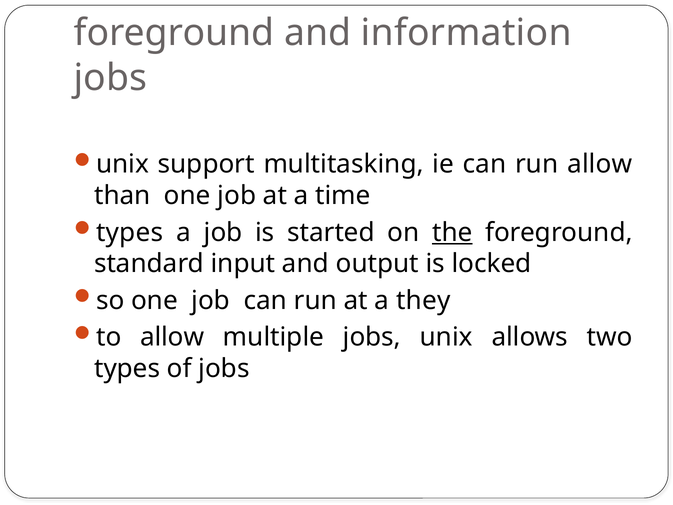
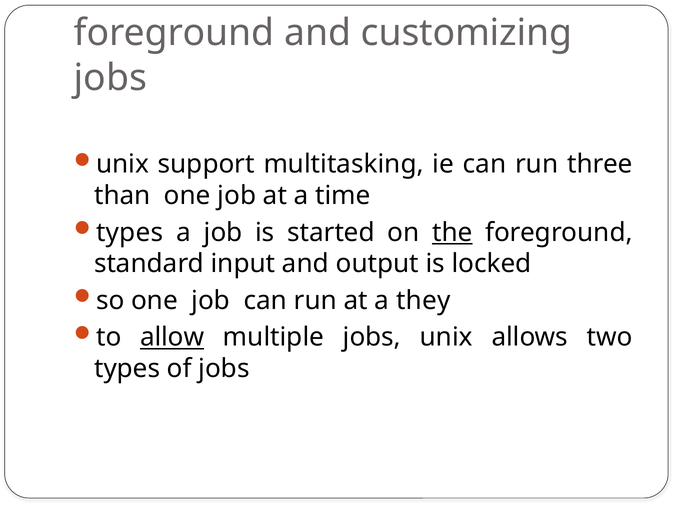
information: information -> customizing (466, 33)
run allow: allow -> three (600, 164)
allow underline: none -> present (172, 337)
